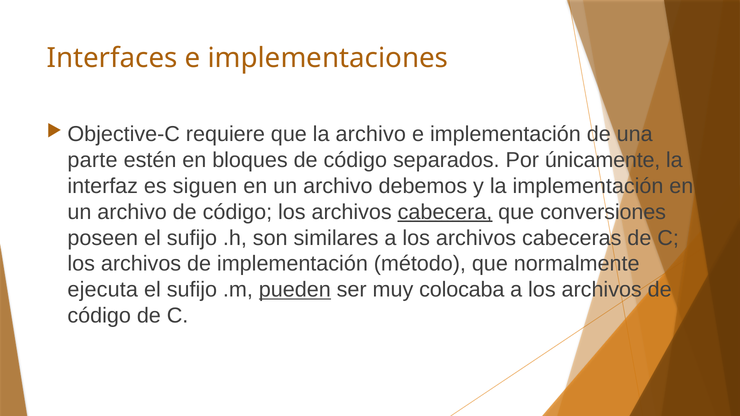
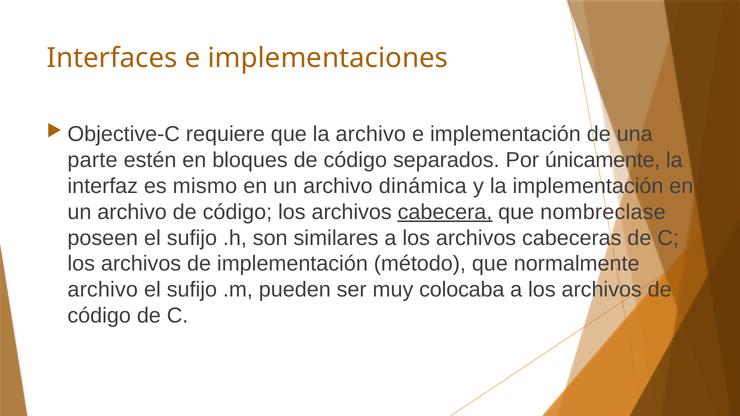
siguen: siguen -> mismo (205, 186)
debemos: debemos -> dinámica (423, 186)
conversiones: conversiones -> nombreclase (603, 212)
ejecuta: ejecuta -> archivo (103, 290)
pueden underline: present -> none (295, 290)
